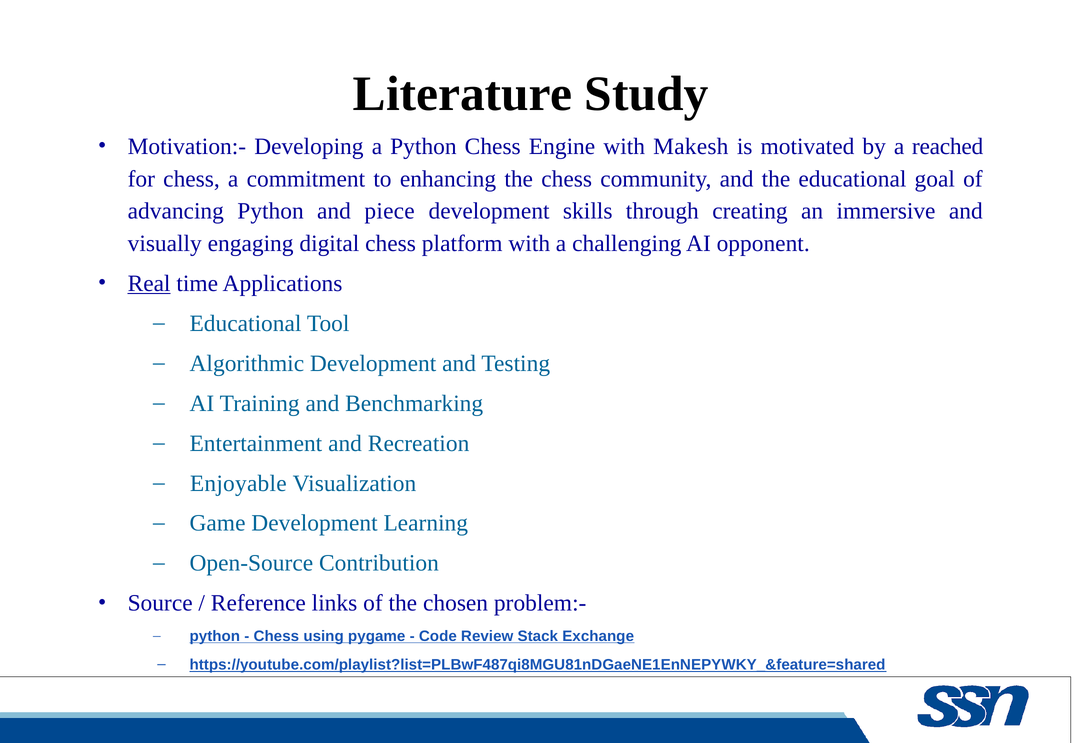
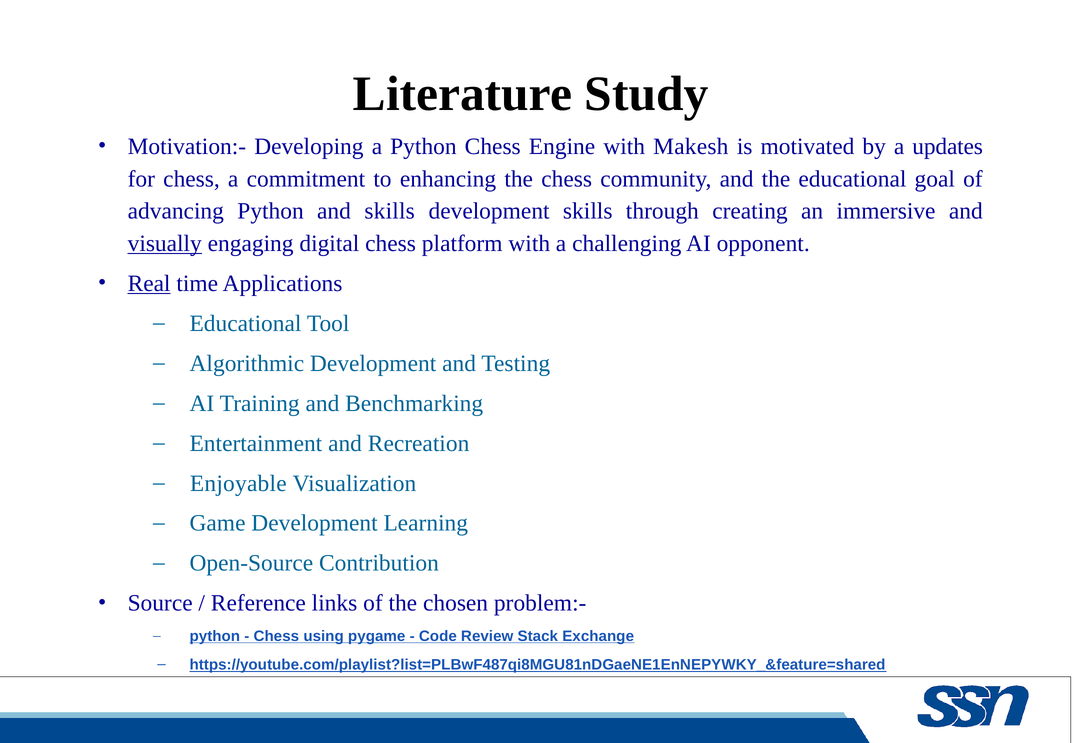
reached: reached -> updates (948, 147)
and piece: piece -> skills (390, 211)
visually underline: none -> present (165, 244)
